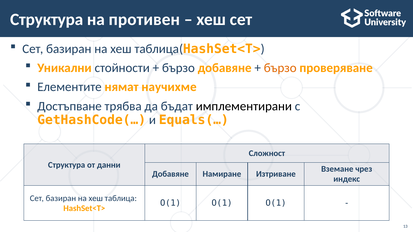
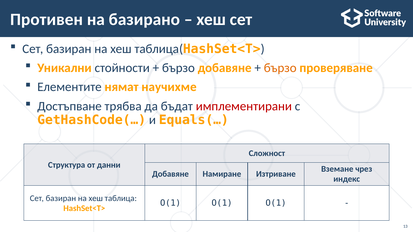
Структура: Структура -> Противен (47, 20)
противен: противен -> базирано (144, 20)
имплементирани colour: black -> red (244, 106)
